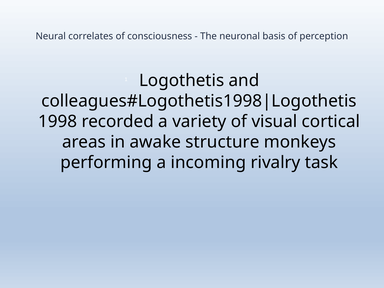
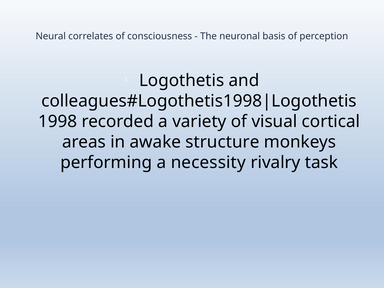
incoming: incoming -> necessity (208, 162)
